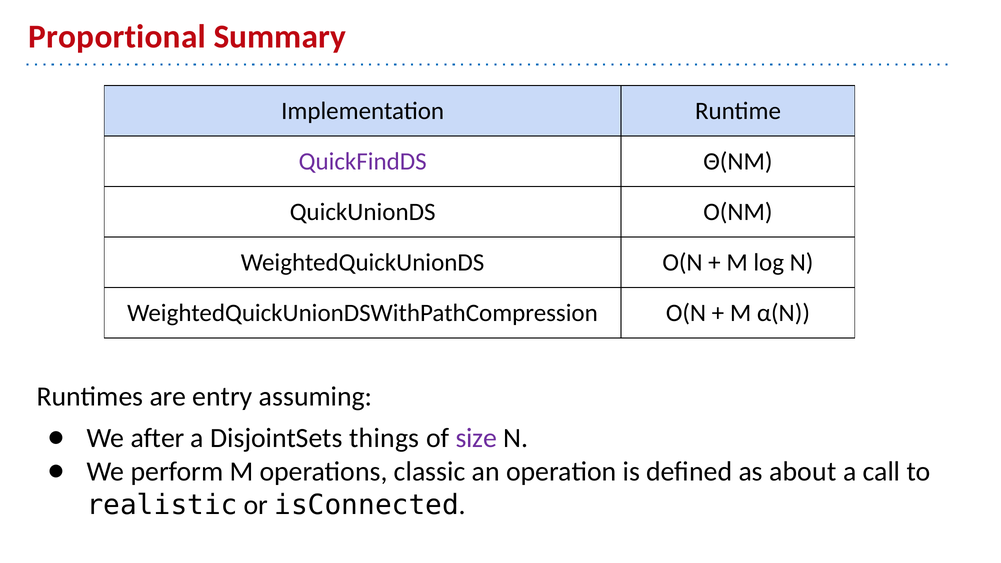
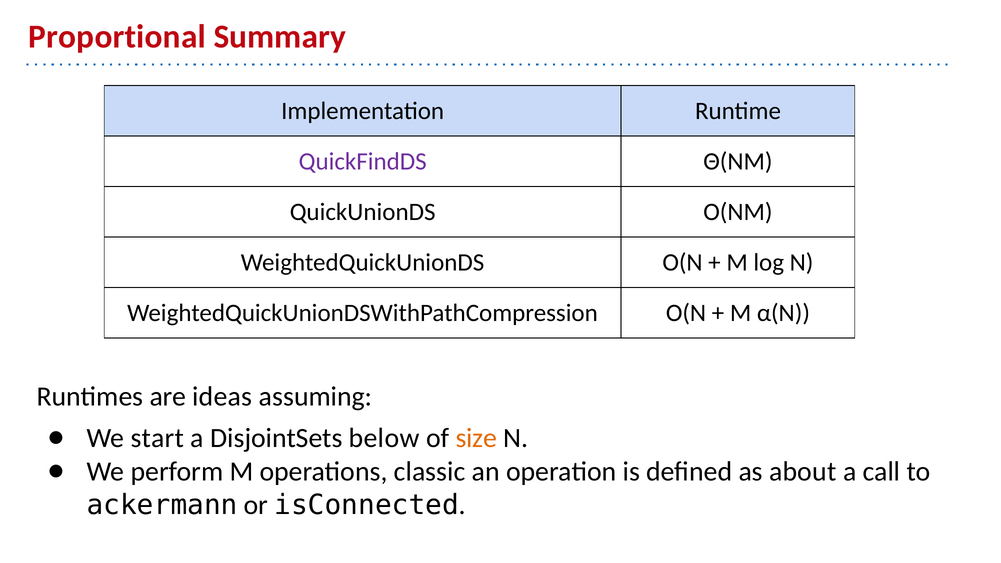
entry: entry -> ideas (222, 397)
after: after -> start (157, 438)
things: things -> below (384, 438)
size colour: purple -> orange (476, 438)
realistic: realistic -> ackermann (162, 505)
